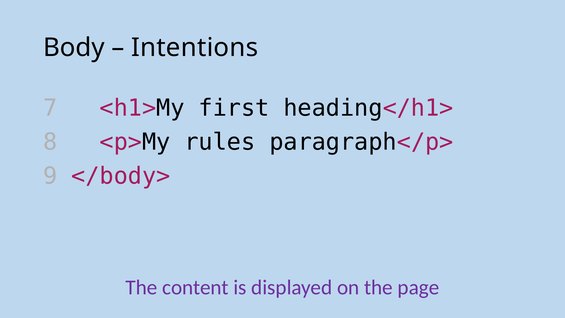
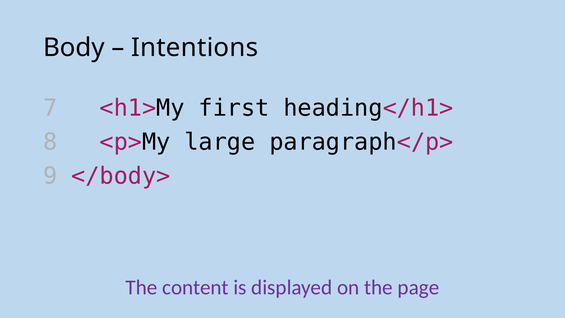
rules: rules -> large (220, 142)
